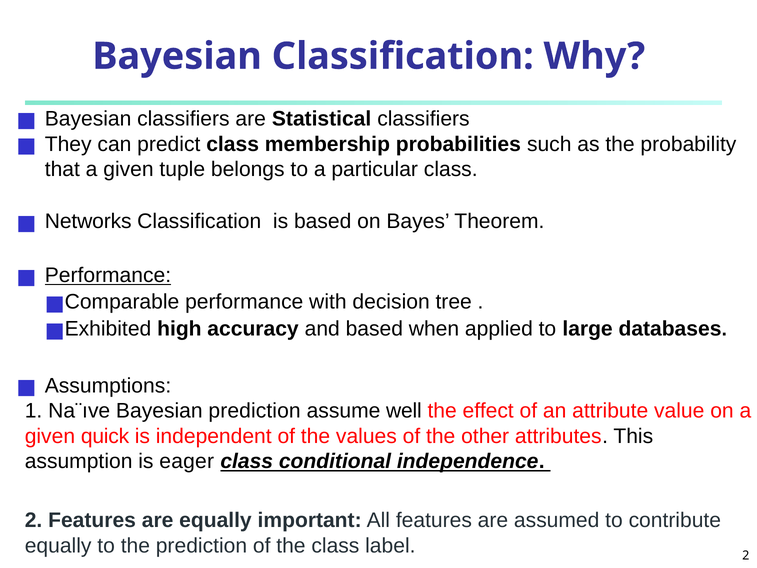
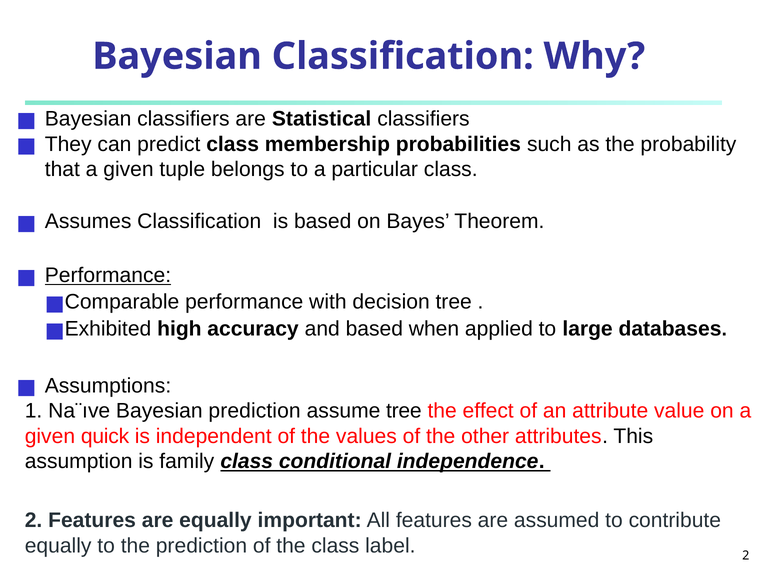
Networks: Networks -> Assumes (88, 221)
assume well: well -> tree (404, 411)
eager: eager -> family (187, 461)
